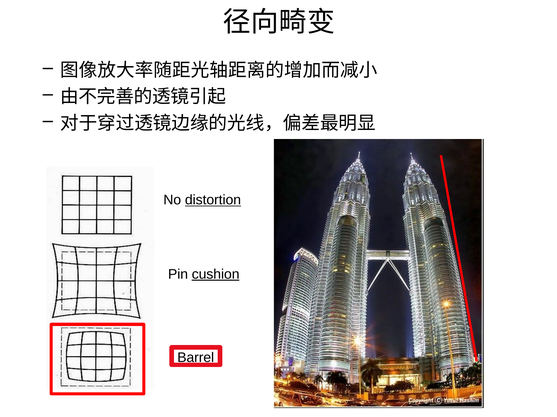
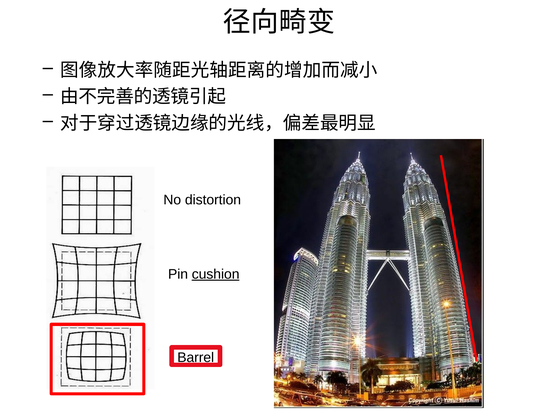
distortion underline: present -> none (213, 200)
